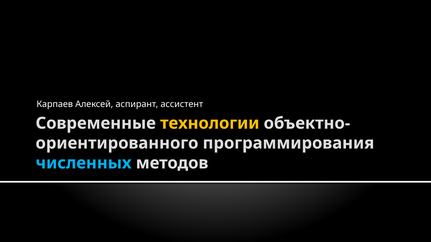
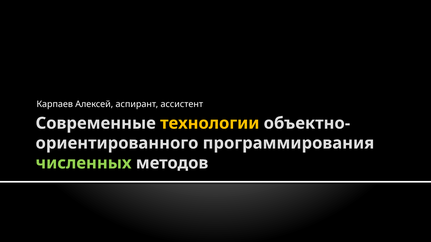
численных colour: light blue -> light green (84, 163)
